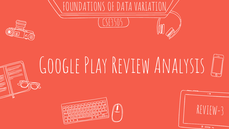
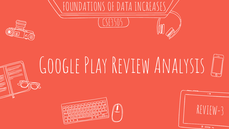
VARIATION: VARIATION -> INCREASES (150, 7)
